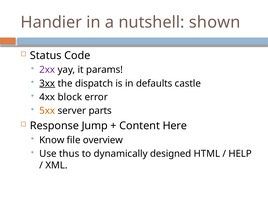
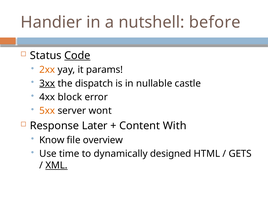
shown: shown -> before (215, 22)
Code underline: none -> present (77, 55)
2xx colour: purple -> orange (47, 70)
defaults: defaults -> nullable (154, 83)
parts: parts -> wont (100, 111)
Jump: Jump -> Later (95, 126)
Here: Here -> With (175, 126)
thus: thus -> time (69, 154)
HELP: HELP -> GETS (240, 154)
XML underline: none -> present (57, 165)
